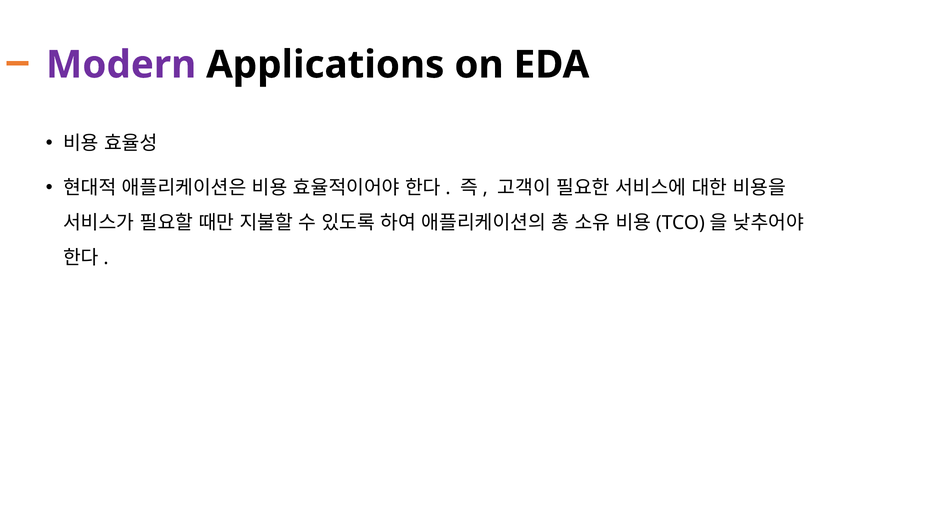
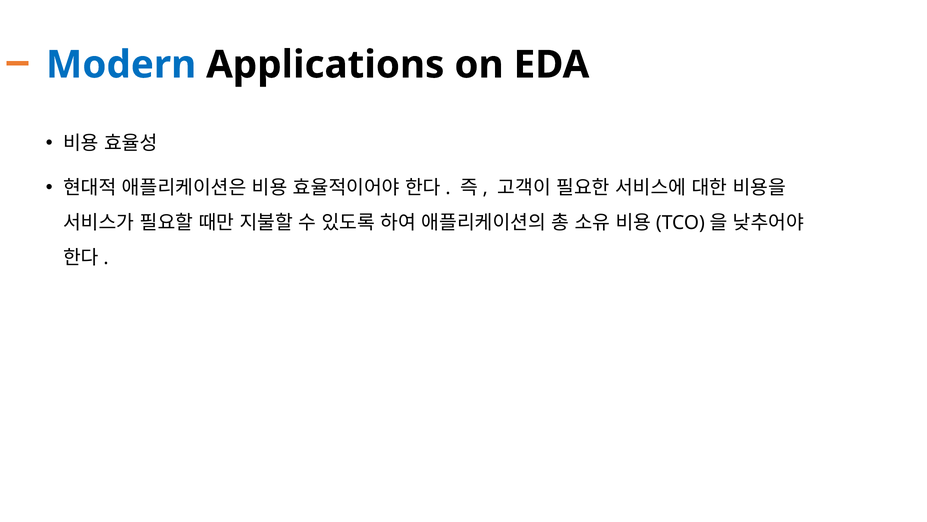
Modern colour: purple -> blue (121, 65)
